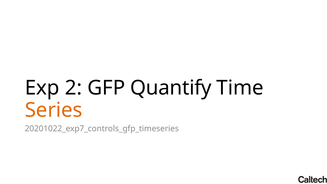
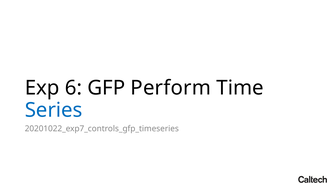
2: 2 -> 6 (73, 88)
Quantify: Quantify -> Perform (171, 88)
Series colour: orange -> blue (54, 110)
